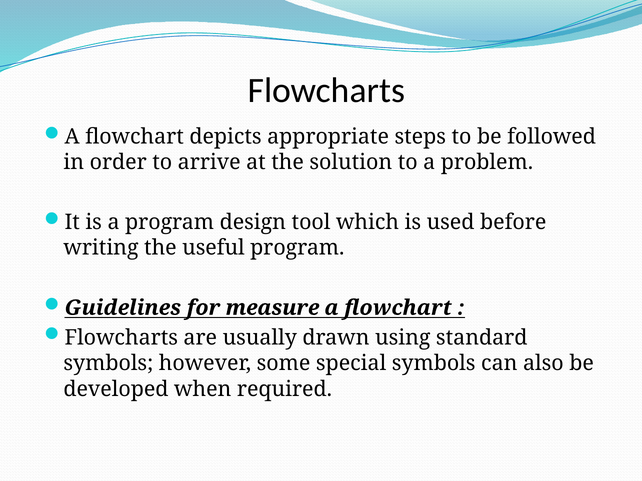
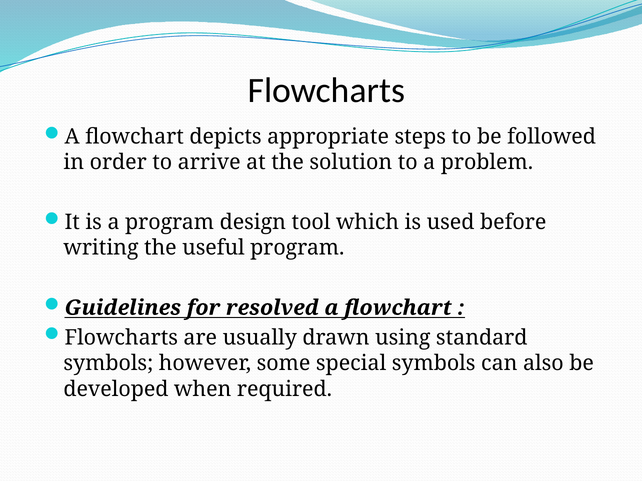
measure: measure -> resolved (272, 308)
